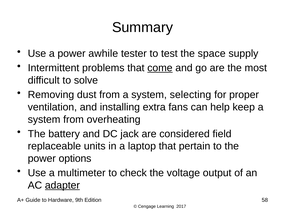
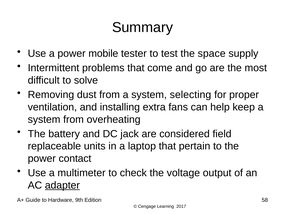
awhile: awhile -> mobile (103, 53)
come underline: present -> none (160, 68)
options: options -> contact (75, 158)
